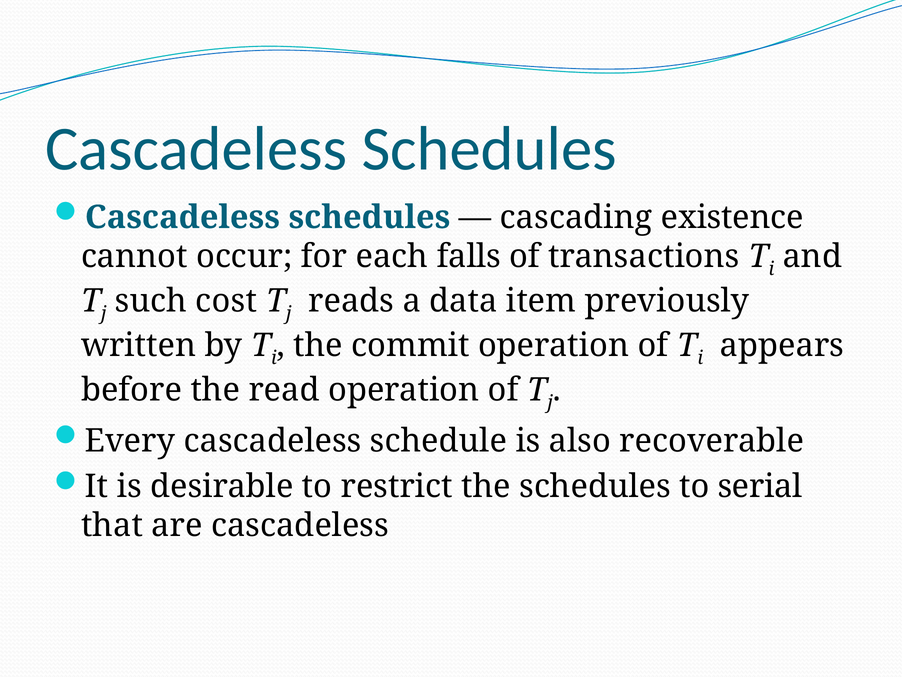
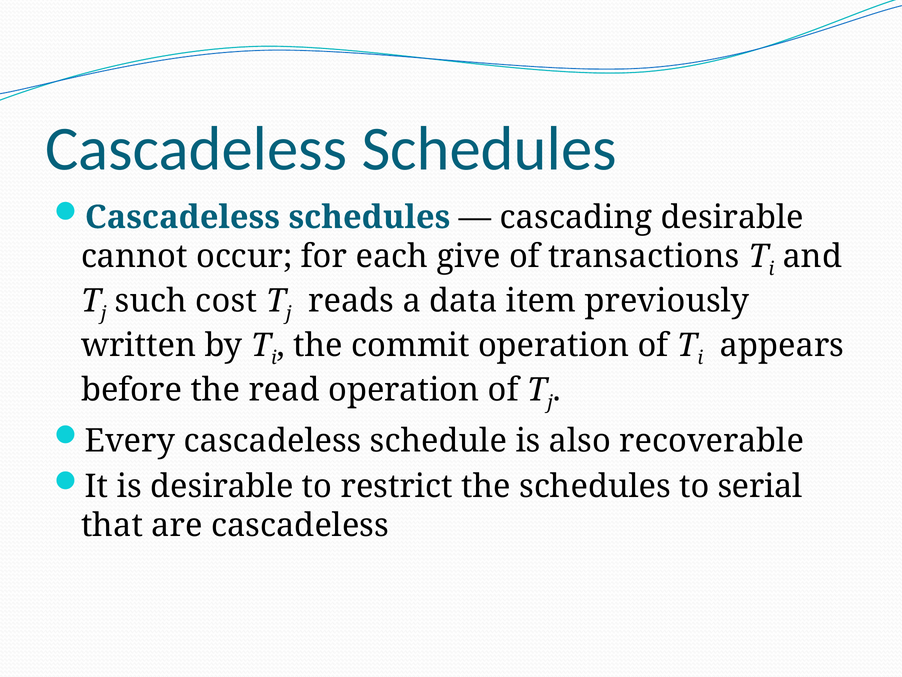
cascading existence: existence -> desirable (732, 217)
falls: falls -> give (469, 256)
